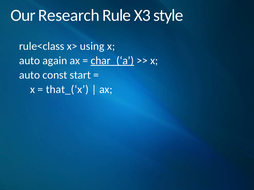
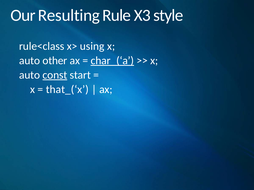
Research: Research -> Resulting (69, 15)
again: again -> other (55, 61)
const underline: none -> present (55, 75)
